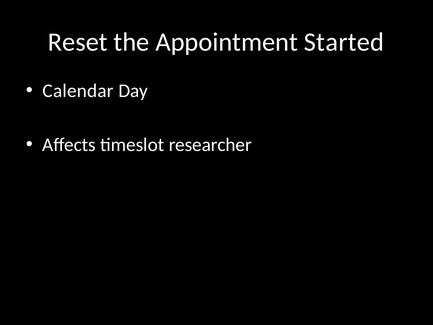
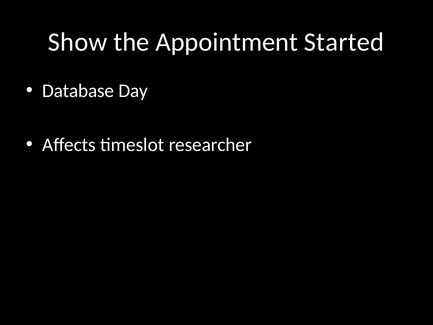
Reset: Reset -> Show (78, 42)
Calendar: Calendar -> Database (78, 91)
